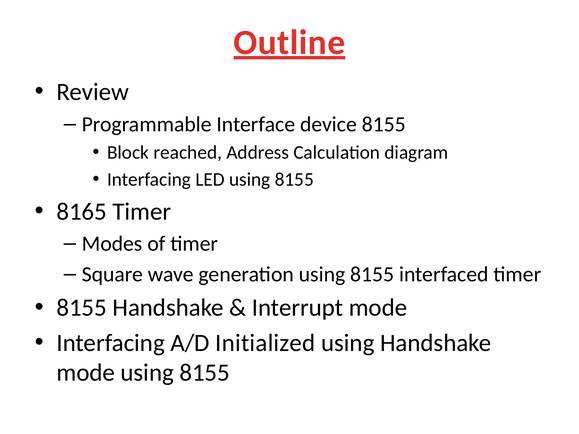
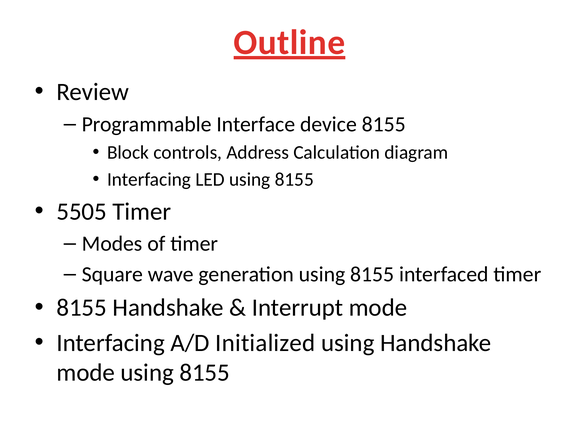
reached: reached -> controls (188, 153)
8165: 8165 -> 5505 (82, 212)
